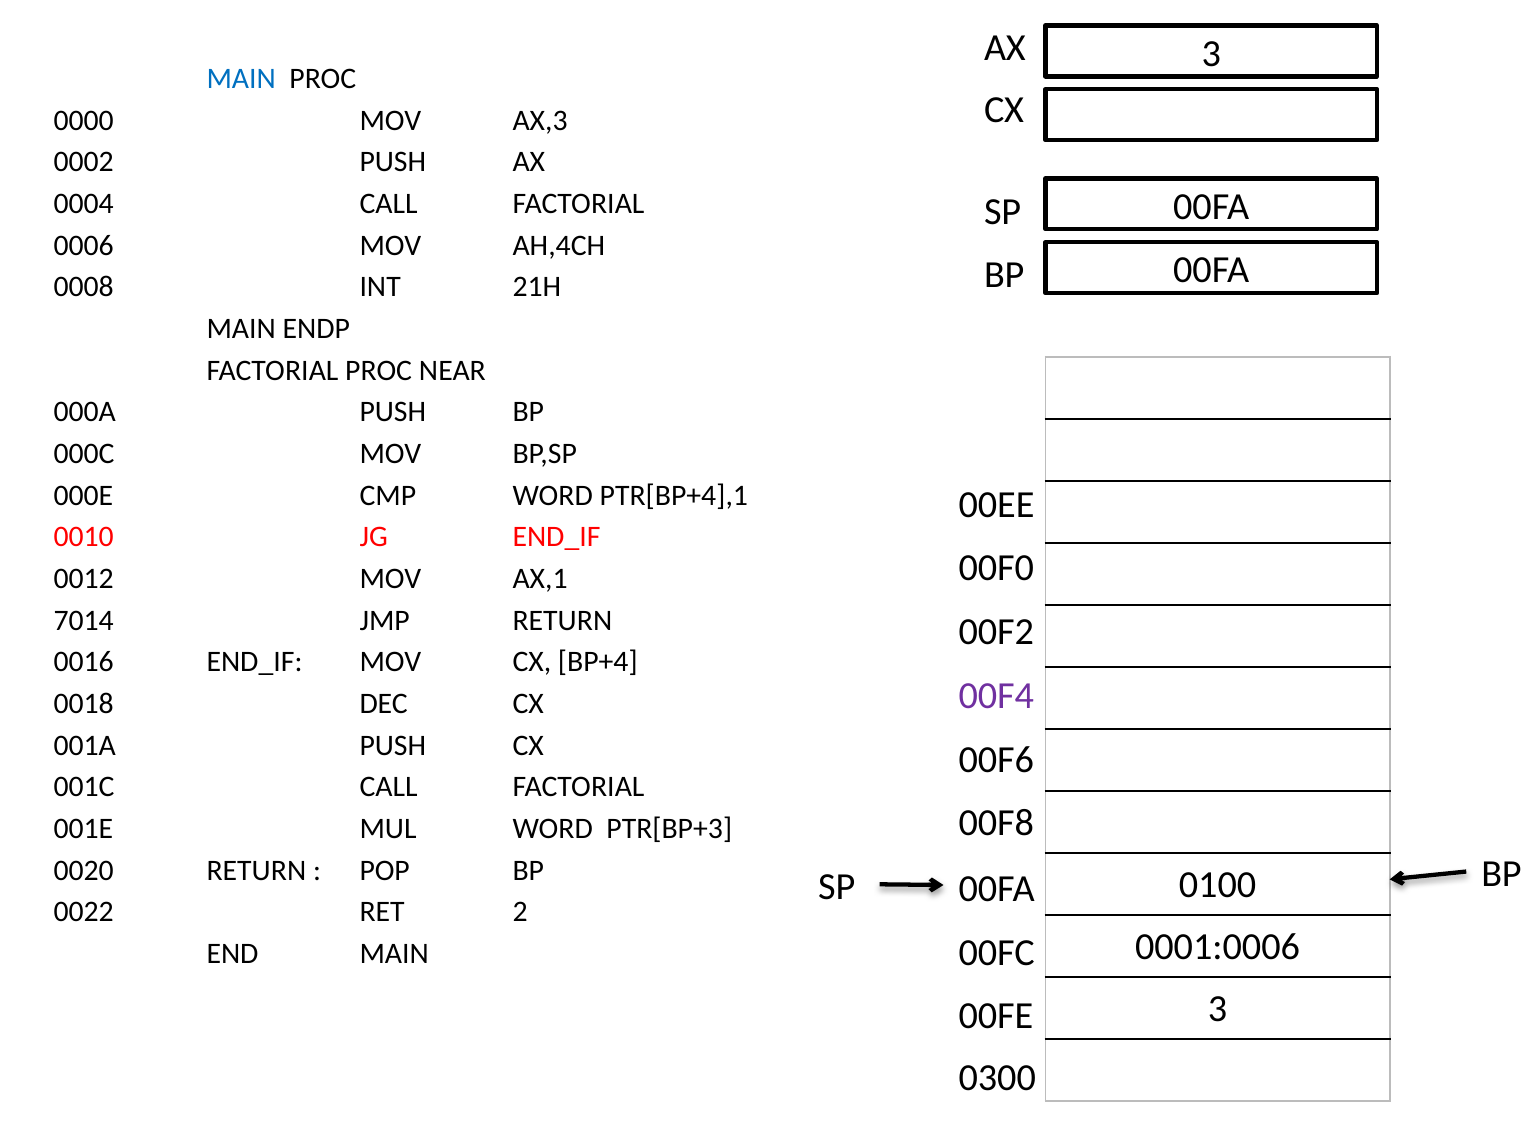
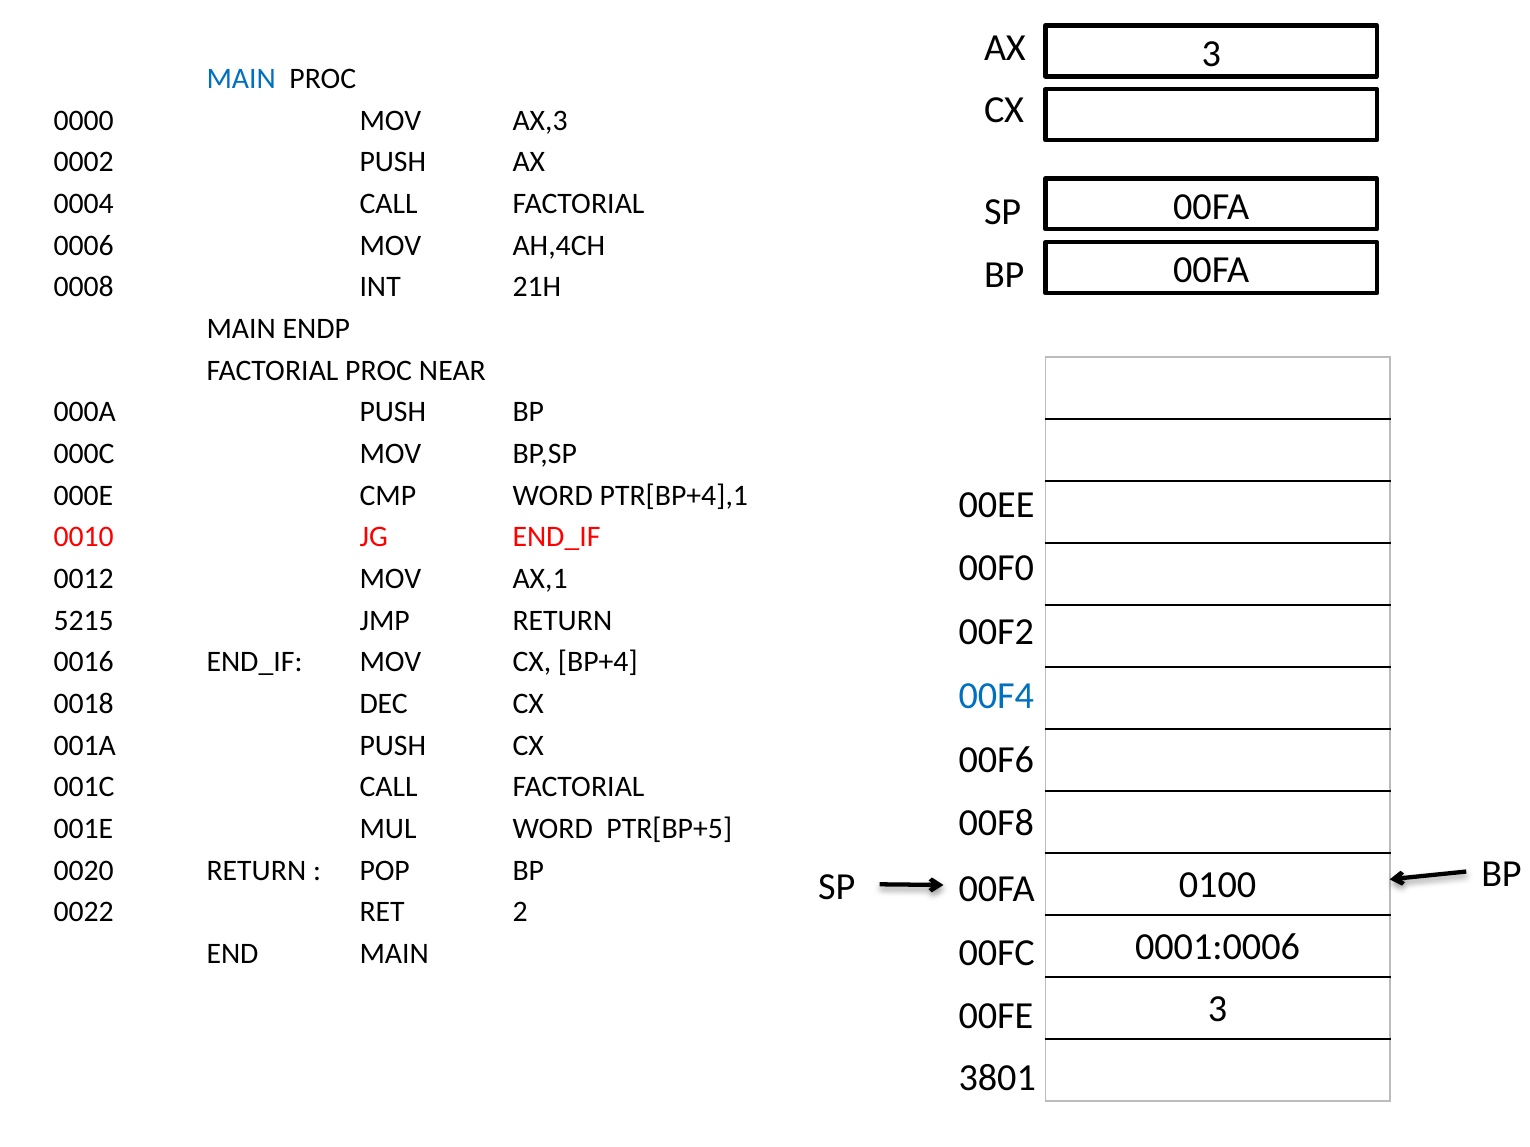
7014: 7014 -> 5215 (84, 620)
00F4 colour: purple -> blue (996, 696)
PTR[BP+3: PTR[BP+3 -> PTR[BP+5 (669, 829)
0300: 0300 -> 3801 (997, 1079)
